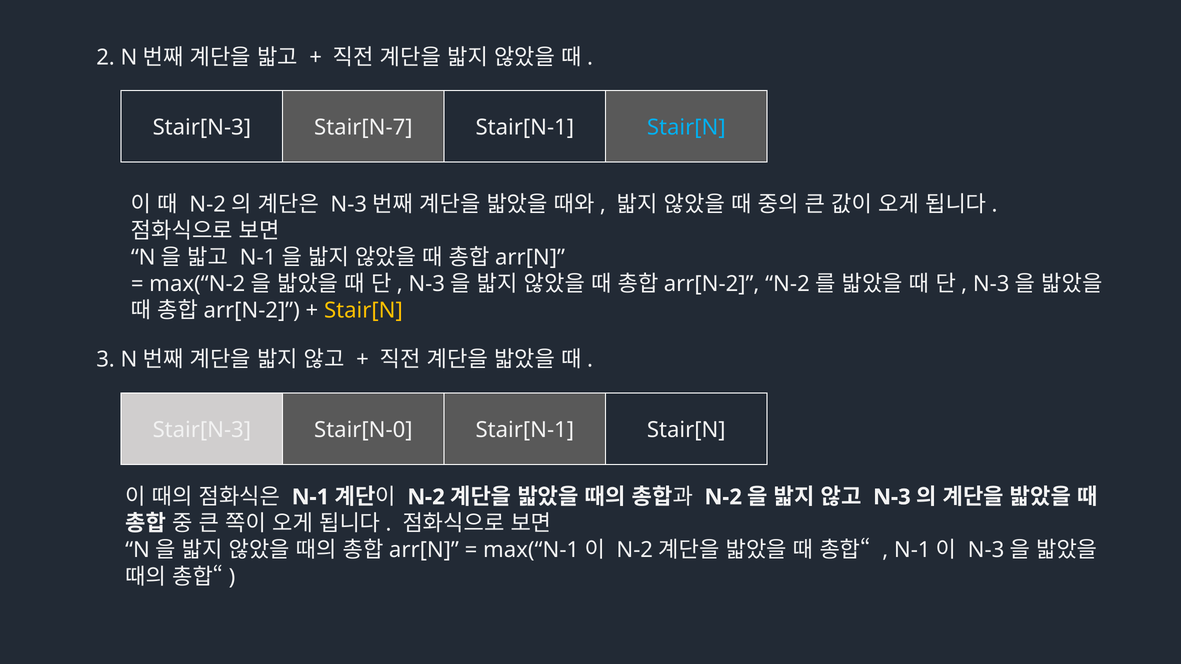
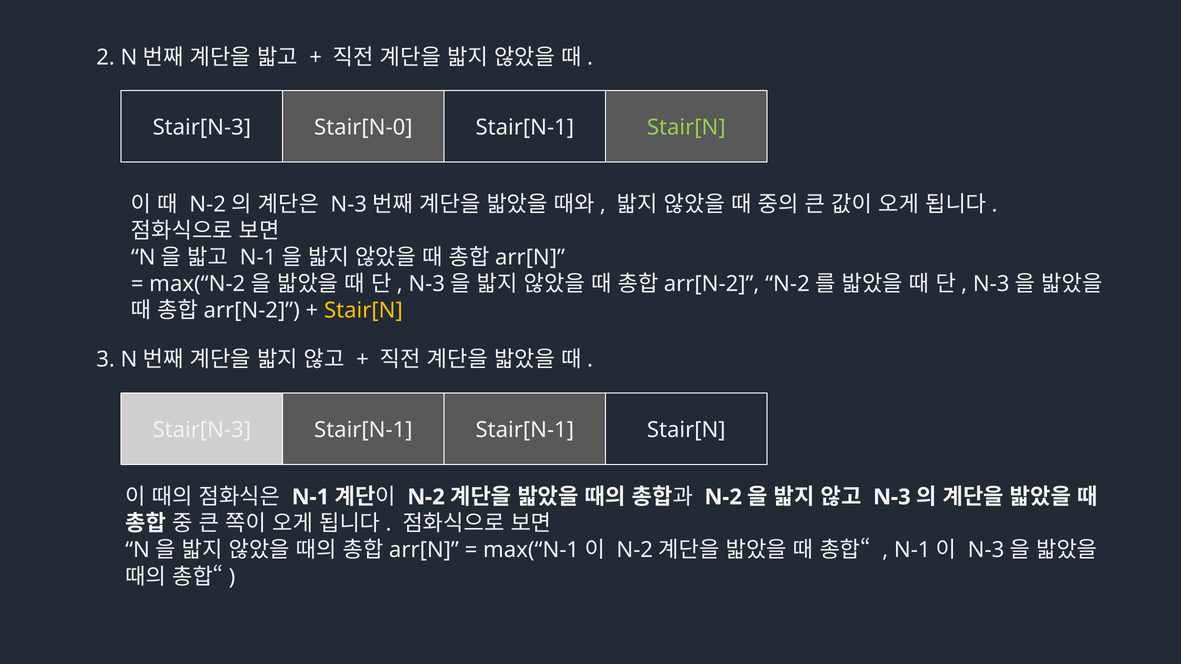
Stair[N-7: Stair[N-7 -> Stair[N-0 (363, 128)
Stair[N colour: light blue -> light green (686, 128)
Stair[N-3 Stair[N-0: Stair[N-0 -> Stair[N-1 (363, 430)
